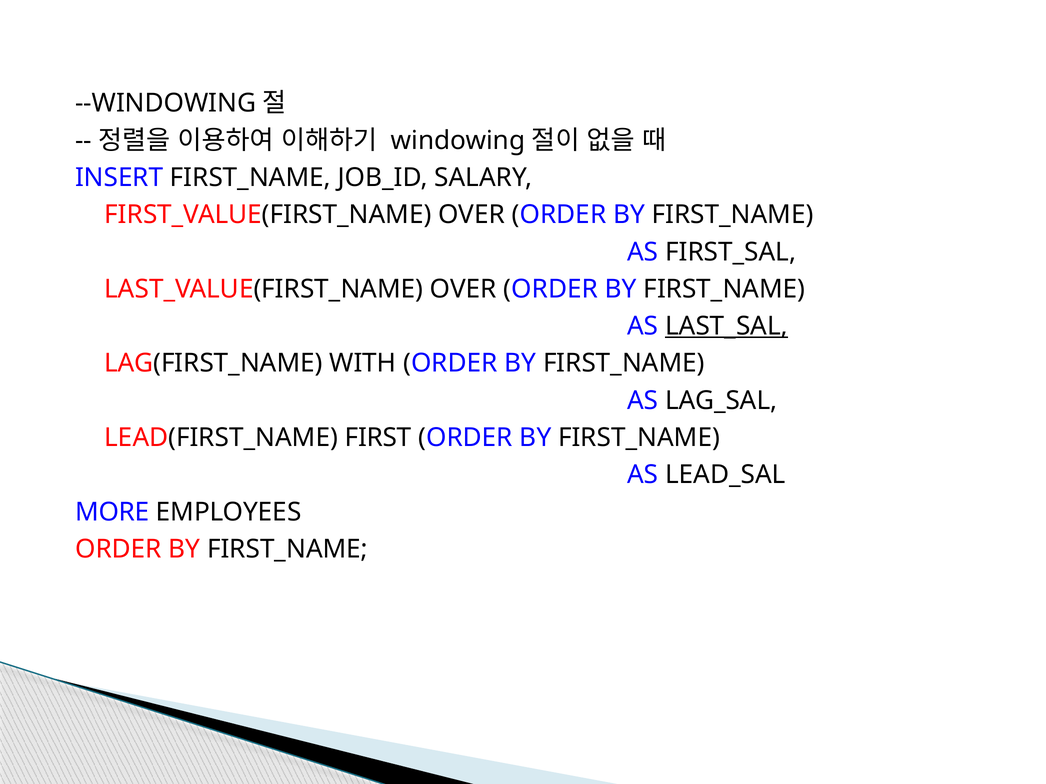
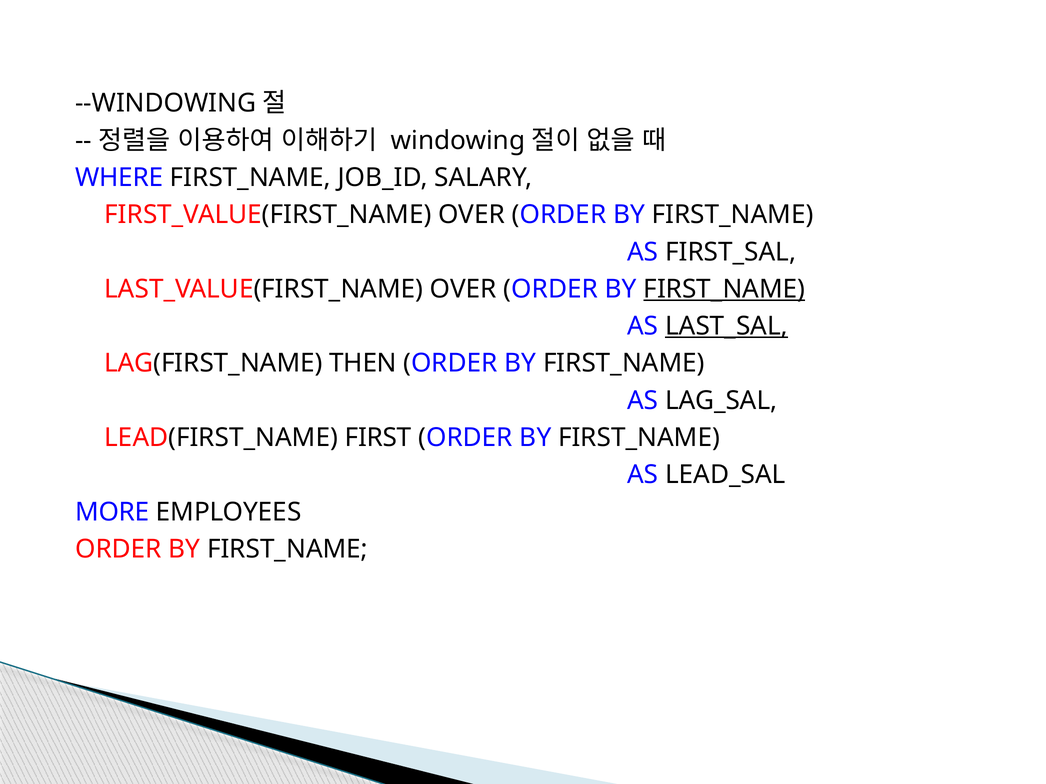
INSERT: INSERT -> WHERE (119, 178)
FIRST_NAME underline: none -> present (724, 289)
WITH: WITH -> THEN (363, 364)
